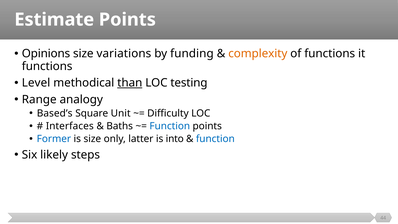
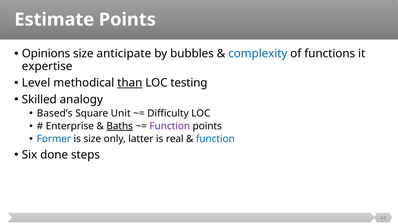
variations: variations -> anticipate (124, 54)
funding: funding -> bubbles (192, 54)
complexity colour: orange -> blue (258, 54)
functions: functions -> expertise (47, 66)
Range: Range -> Skilled (39, 100)
Interfaces: Interfaces -> Enterprise (70, 126)
Baths underline: none -> present (120, 126)
Function colour: blue -> purple (170, 126)
into: into -> real (175, 139)
likely: likely -> done (54, 155)
